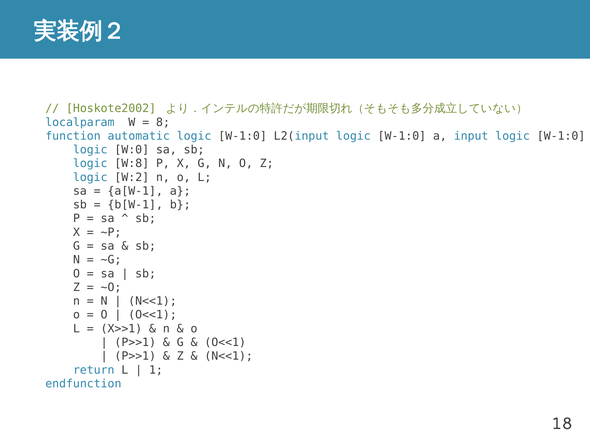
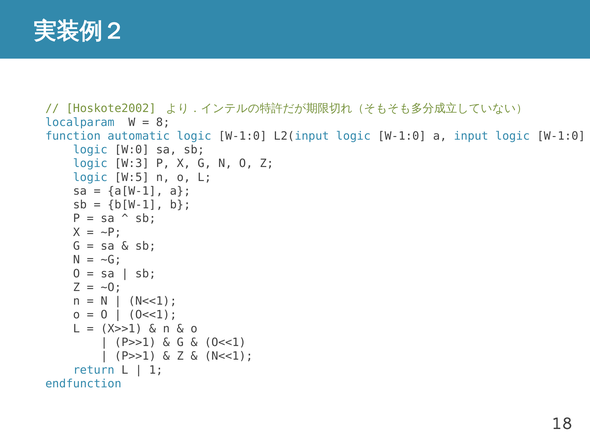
W:8: W:8 -> W:3 (132, 164)
W:2: W:2 -> W:5 (132, 177)
